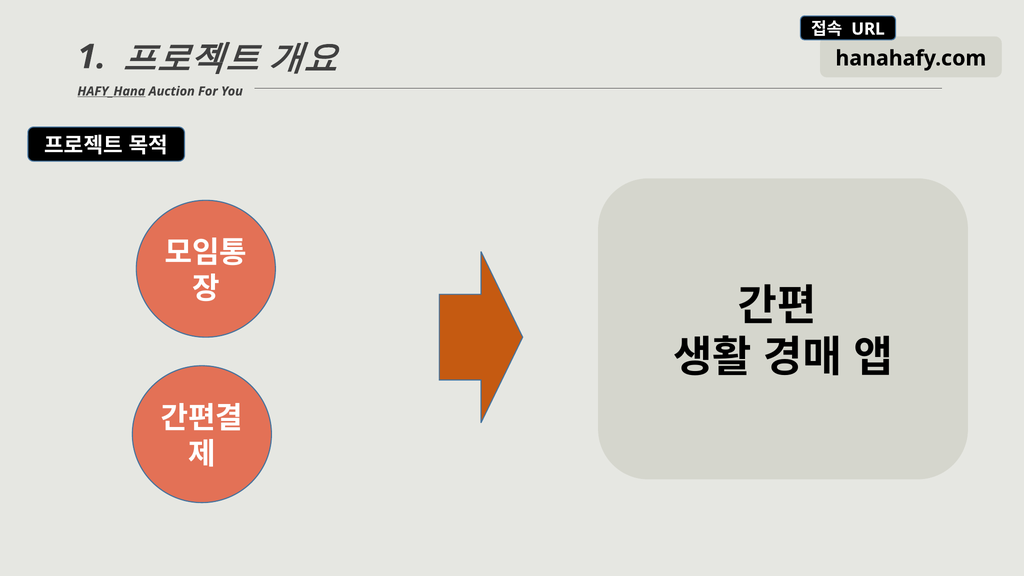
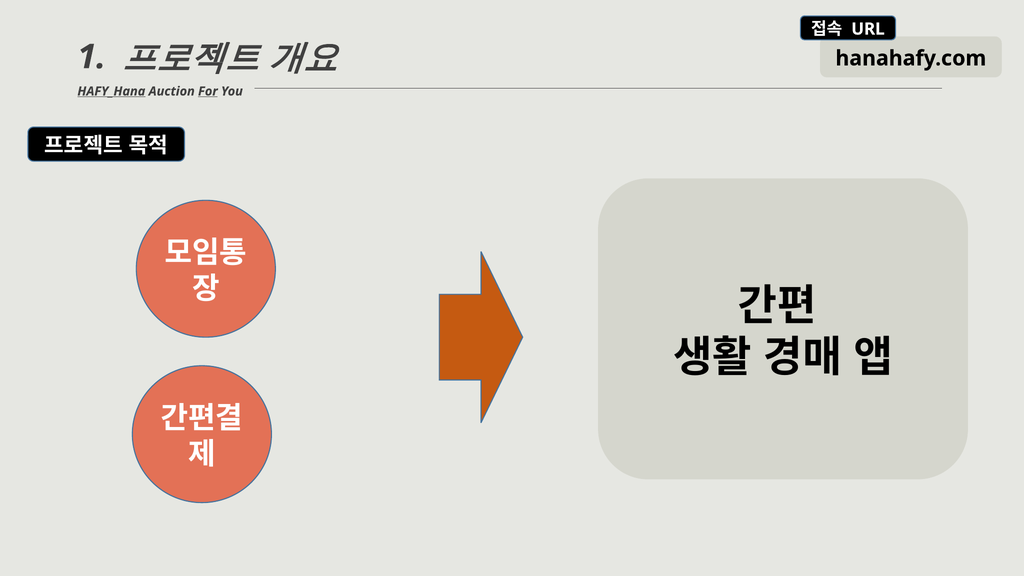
For underline: none -> present (208, 91)
